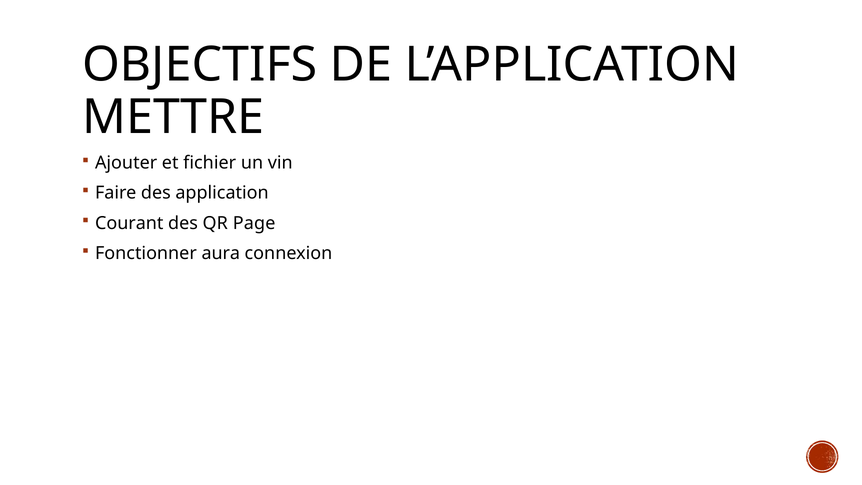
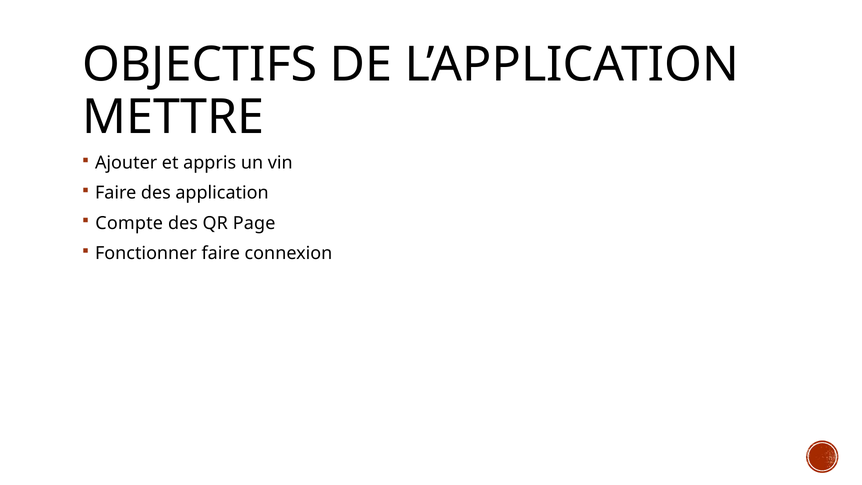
fichier: fichier -> appris (210, 163)
Courant: Courant -> Compte (129, 223)
Fonctionner aura: aura -> faire (221, 253)
